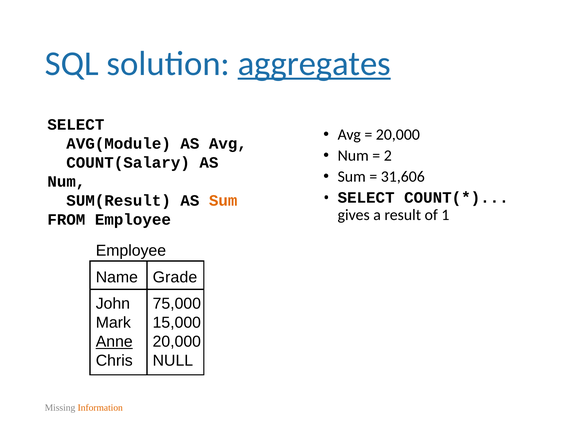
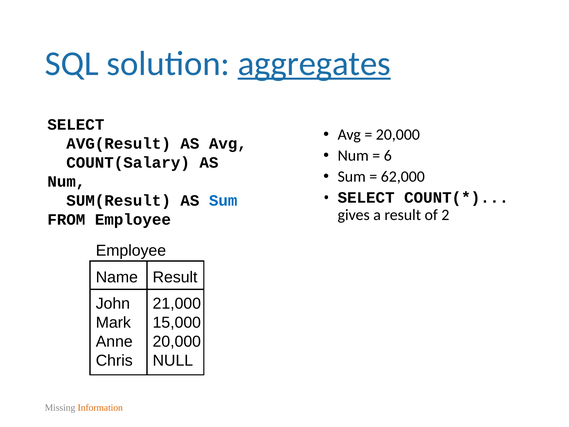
AVG(Module: AVG(Module -> AVG(Result (119, 144)
2: 2 -> 6 (388, 156)
31,606: 31,606 -> 62,000 (403, 177)
Sum colour: orange -> blue (223, 201)
1: 1 -> 2 (445, 215)
Name Grade: Grade -> Result (175, 277)
75,000: 75,000 -> 21,000 (177, 304)
Anne underline: present -> none (114, 342)
